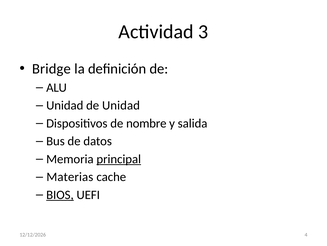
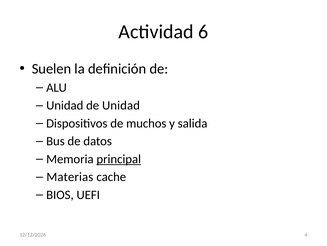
3: 3 -> 6 (203, 32)
Bridge: Bridge -> Suelen (52, 69)
nombre: nombre -> muchos (146, 123)
BIOS underline: present -> none (60, 194)
